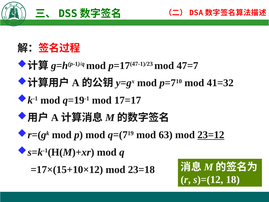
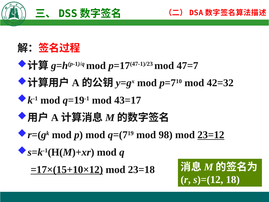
41=32: 41=32 -> 42=32 (220, 83)
17=17: 17=17 -> 43=17 (128, 100)
63: 63 -> 98 (166, 135)
=17×(15+10×12 underline: none -> present (67, 169)
